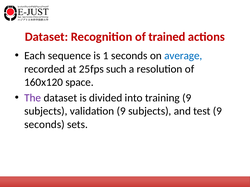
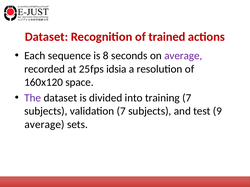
1: 1 -> 8 (106, 56)
average colour: blue -> purple (183, 56)
such: such -> idsia (116, 69)
training 9: 9 -> 7 (187, 98)
validation 9: 9 -> 7 (121, 111)
seconds: seconds -> average (44, 125)
